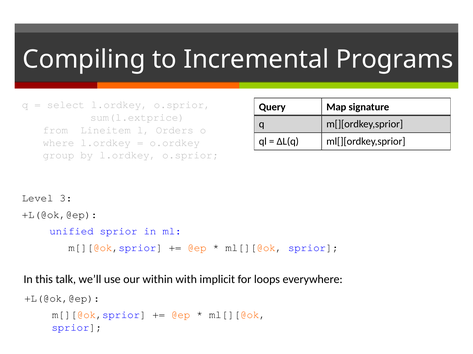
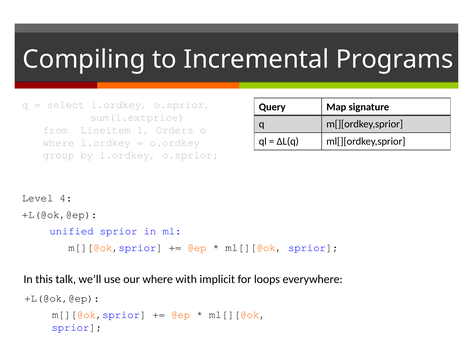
3: 3 -> 4 (66, 199)
our within: within -> where (158, 280)
